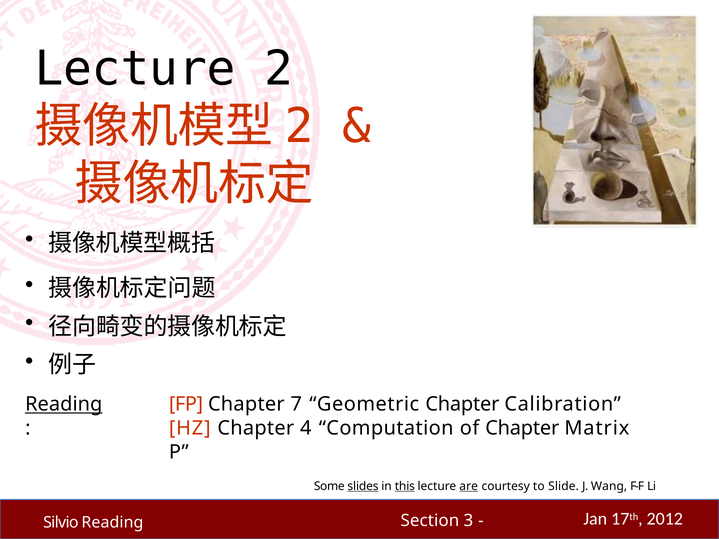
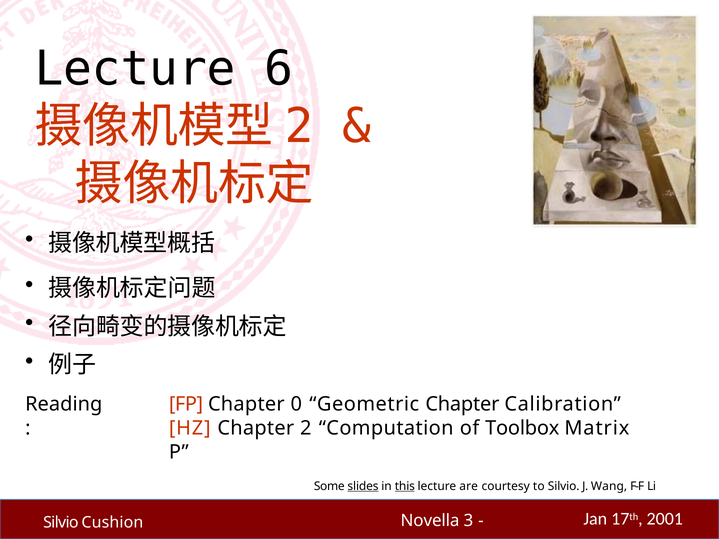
Lecture 2: 2 -> 6 (279, 69)
7: 7 -> 0 (296, 404)
Reading underline: present -> none (64, 405)
Chapter 4: 4 -> 2 (306, 428)
of Chapter: Chapter -> Toolbox (522, 428)
are underline: present -> none (469, 486)
to Slide: Slide -> Silvio (564, 486)
Section: Section -> Novella (430, 521)
Silvio Reading: Reading -> Cushion (112, 523)
2012: 2012 -> 2001 (665, 519)
